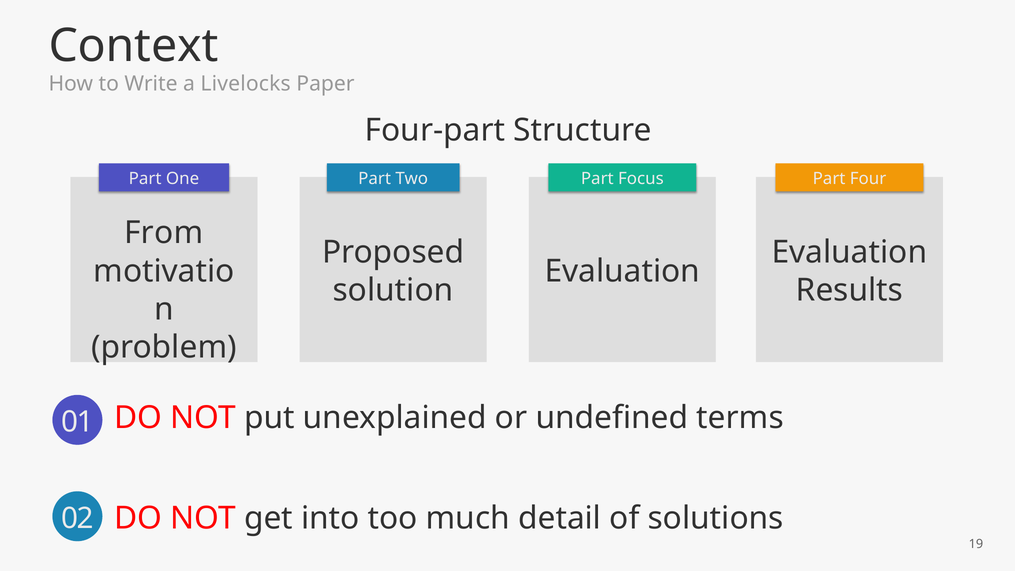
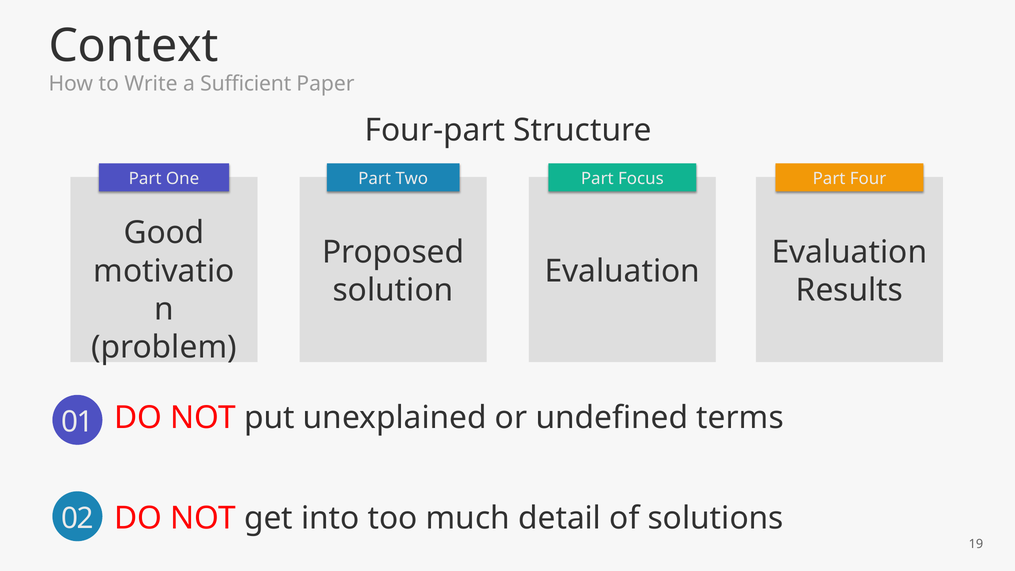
Livelocks: Livelocks -> Sufficient (246, 84)
From: From -> Good (164, 233)
